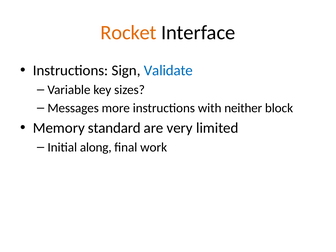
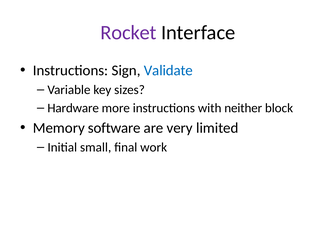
Rocket colour: orange -> purple (129, 33)
Messages: Messages -> Hardware (73, 108)
standard: standard -> software (114, 128)
along: along -> small (96, 147)
